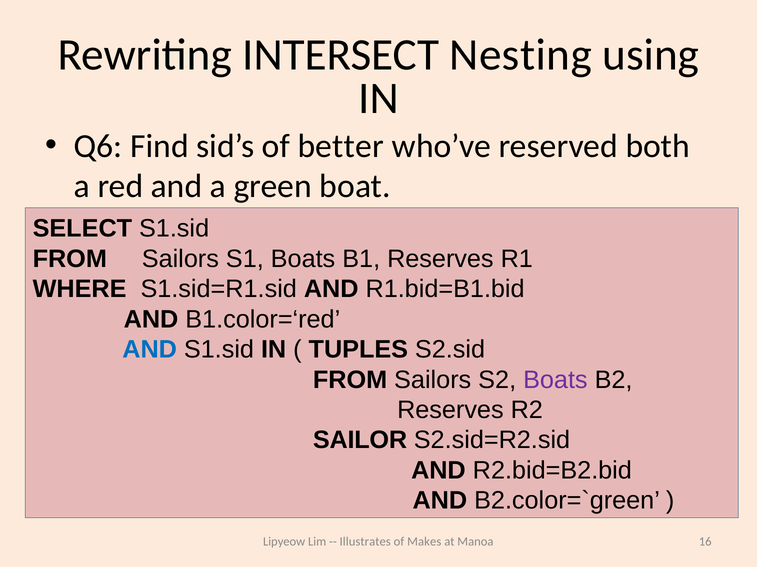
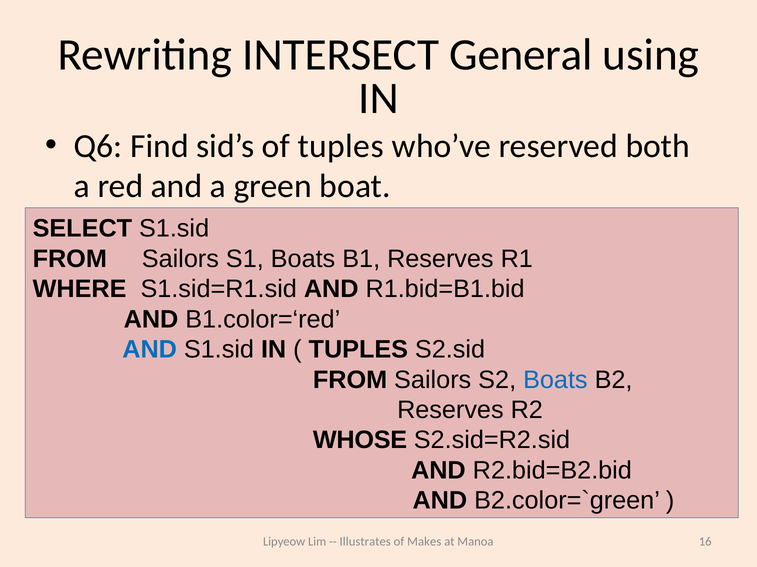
Nesting: Nesting -> General (521, 55)
of better: better -> tuples (341, 146)
Boats colour: purple -> blue (555, 380)
SAILOR: SAILOR -> WHOSE (360, 441)
